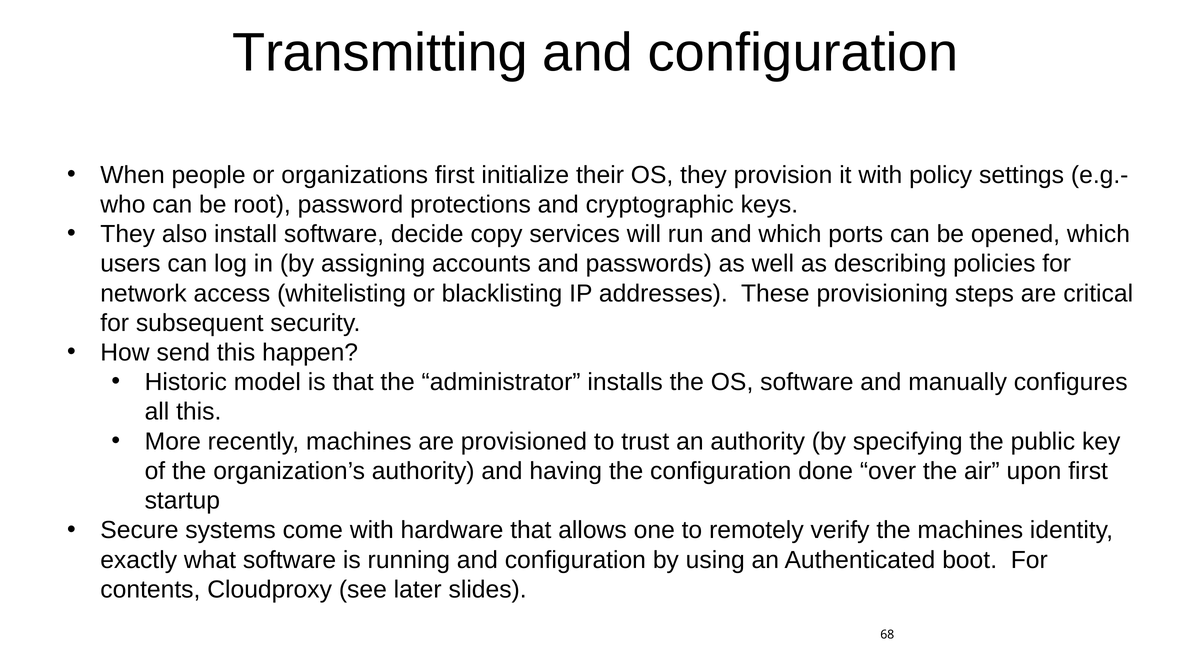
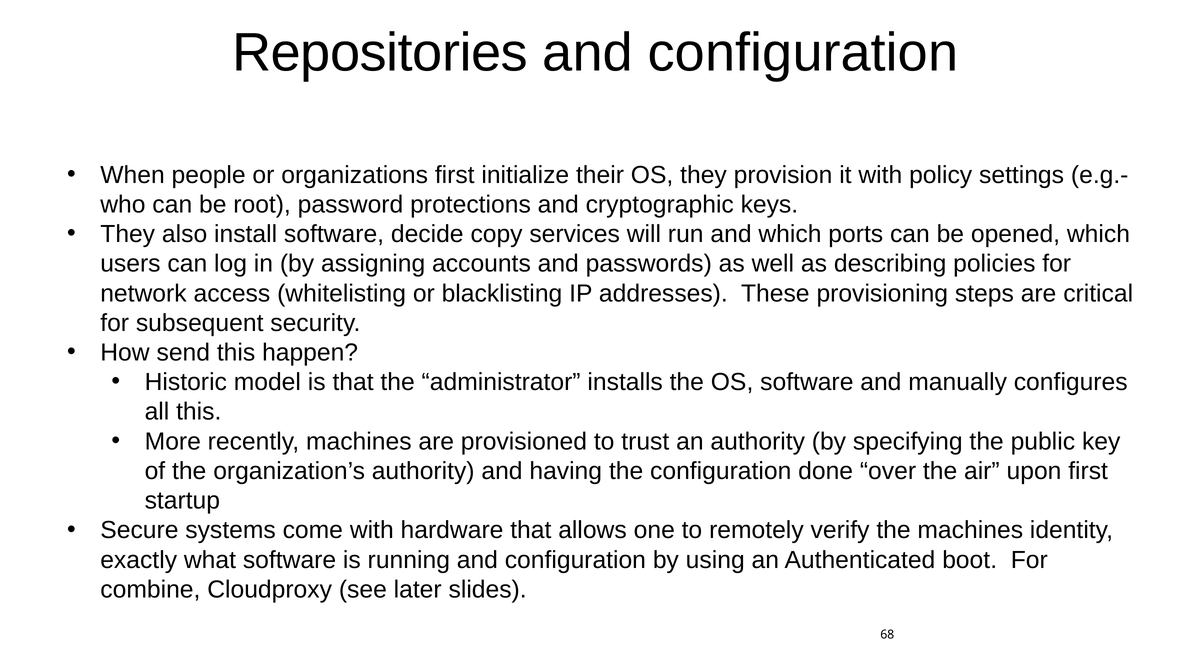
Transmitting: Transmitting -> Repositories (380, 53)
contents: contents -> combine (150, 589)
